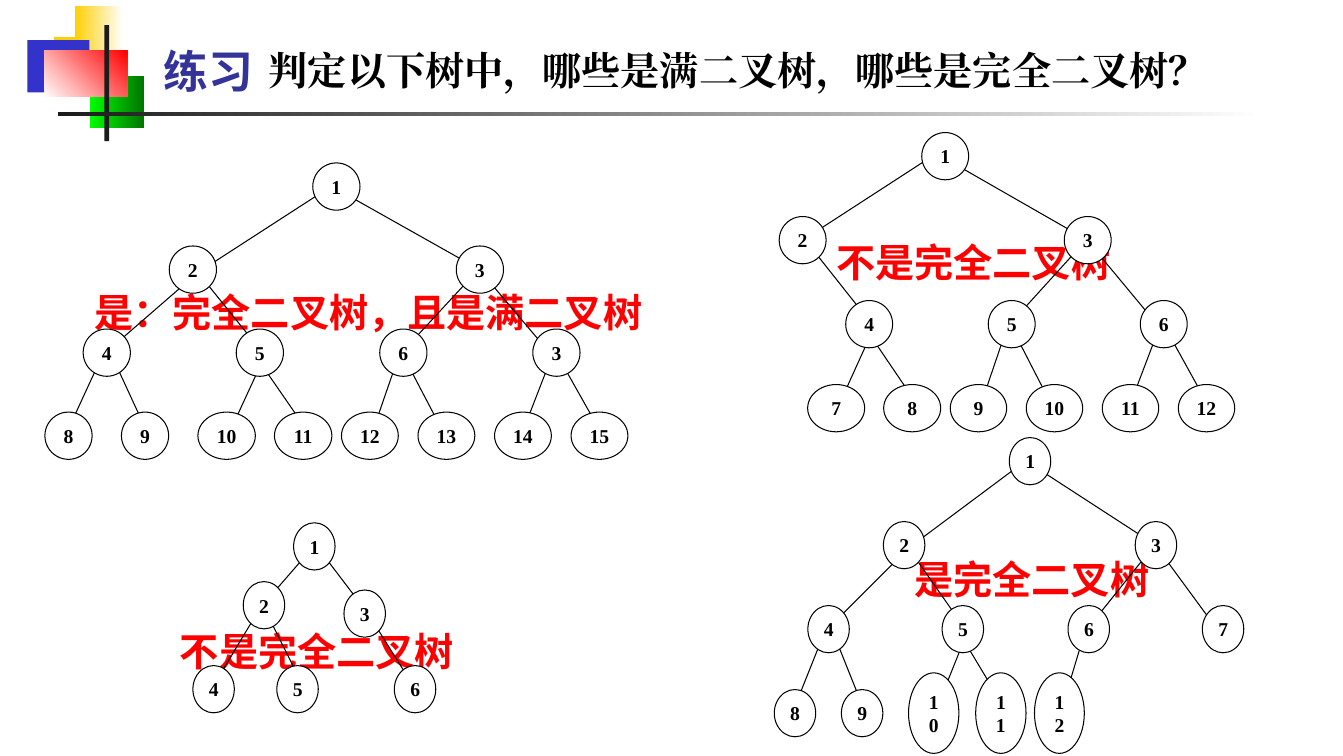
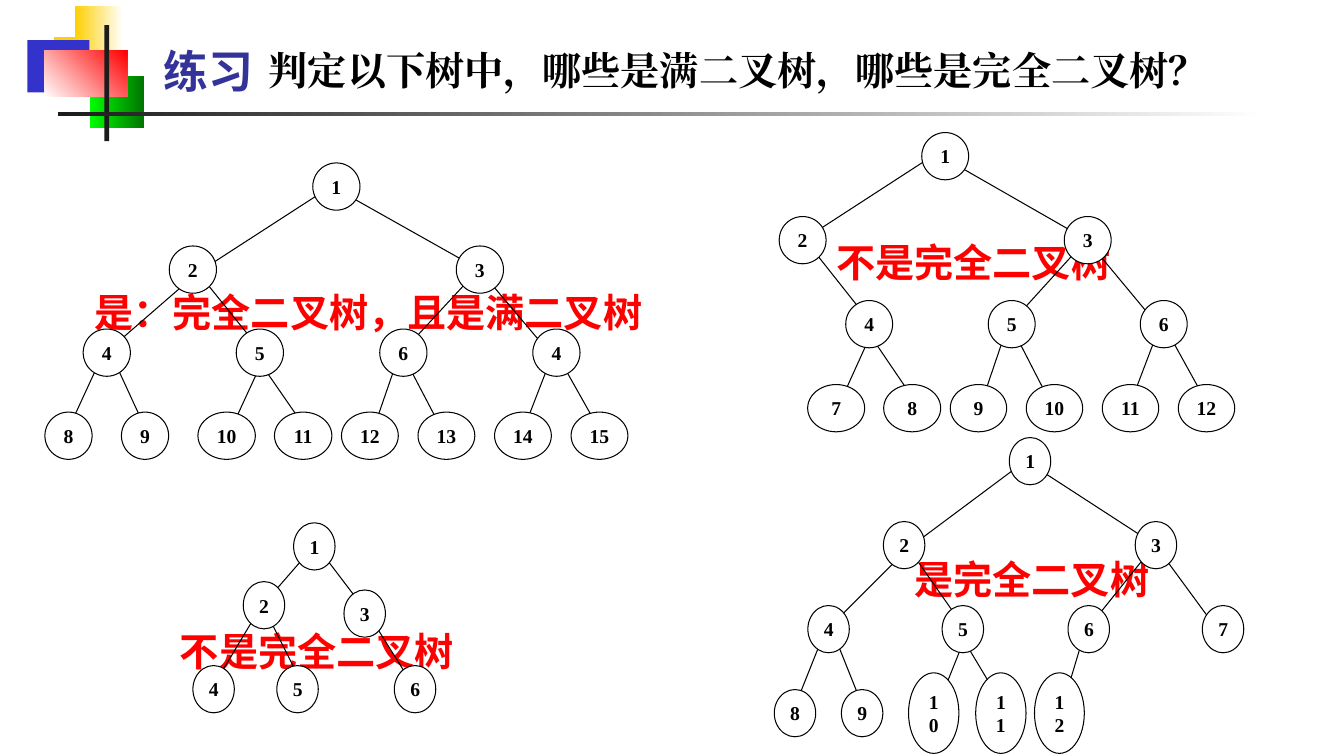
3: 3 -> 4 (556, 354)
